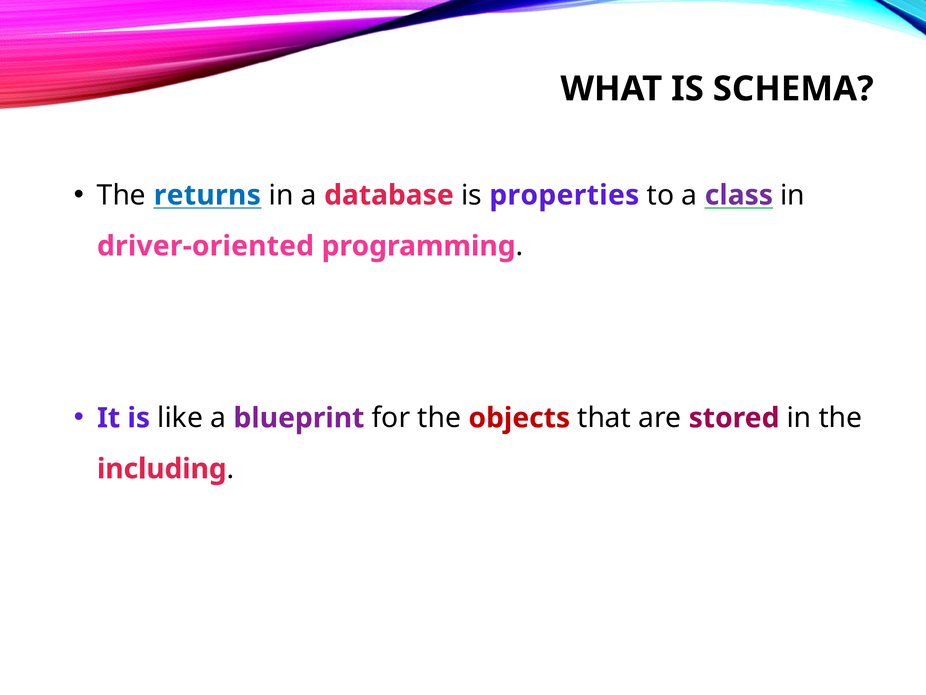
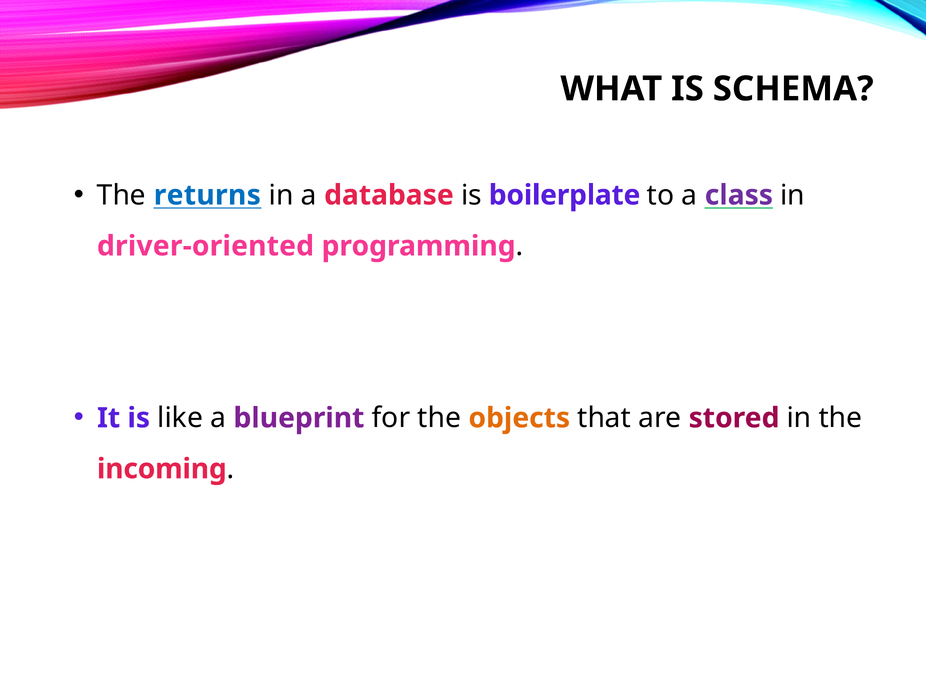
properties: properties -> boilerplate (565, 195)
objects colour: red -> orange (519, 418)
including: including -> incoming (162, 469)
